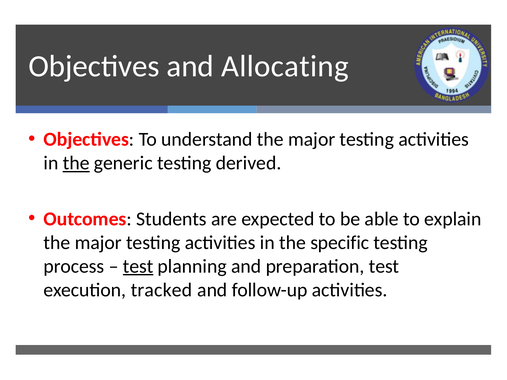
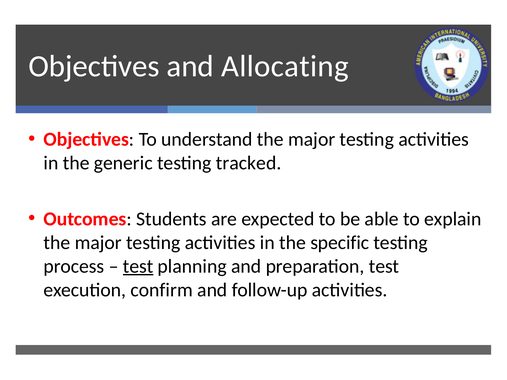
the underline: present -> none (76, 163)
derived: derived -> tracked (249, 163)
tracked: tracked -> confirm (162, 290)
